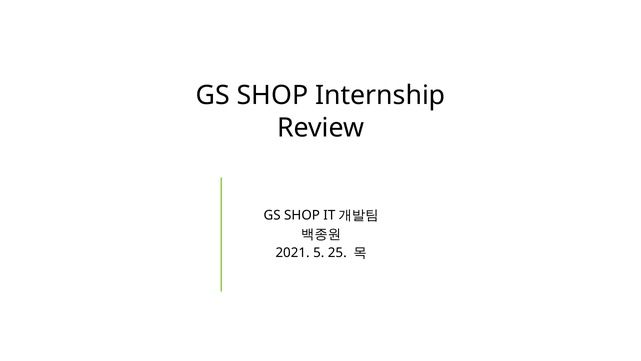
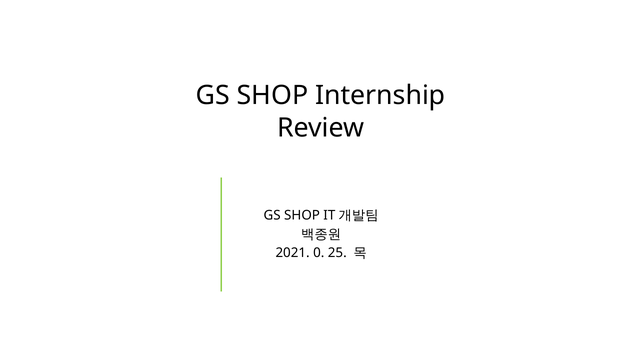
5: 5 -> 0 (319, 253)
